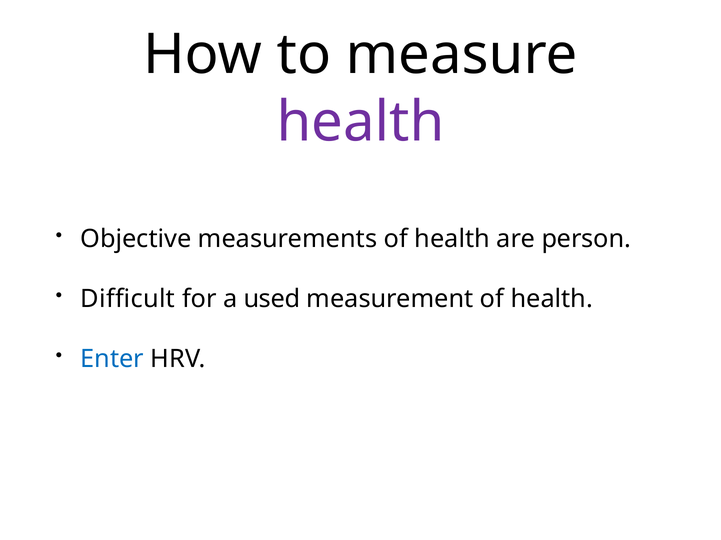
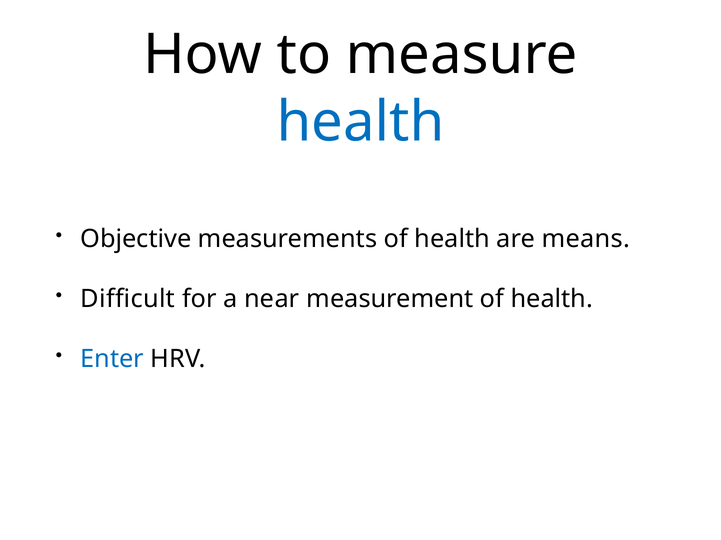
health colour: purple -> blue (360, 122)
person: person -> means (586, 239)
used: used -> near (272, 299)
